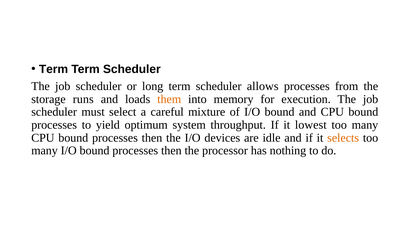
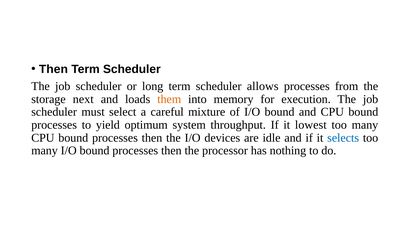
Term: Term -> Then (53, 69)
runs: runs -> next (83, 99)
selects colour: orange -> blue (343, 138)
